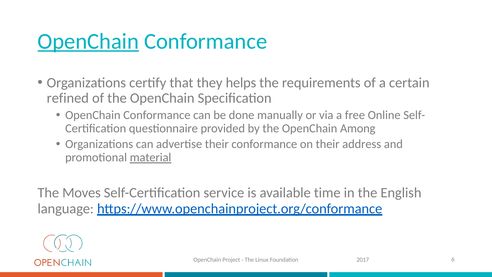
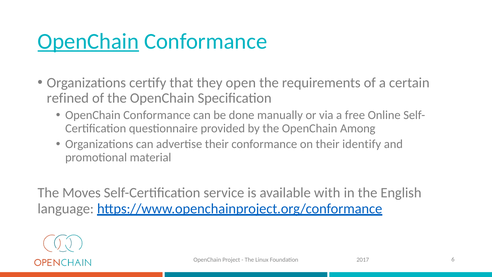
helps: helps -> open (241, 83)
address: address -> identify (362, 144)
material underline: present -> none (151, 157)
time: time -> with (327, 193)
